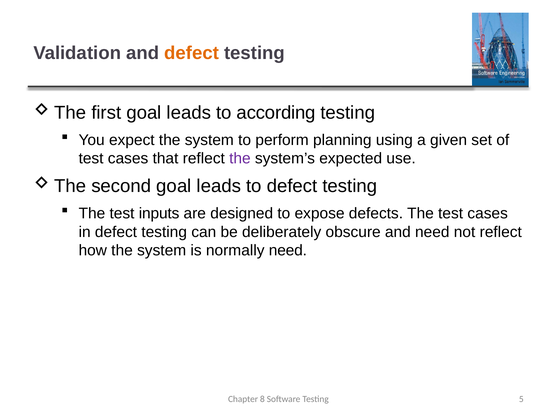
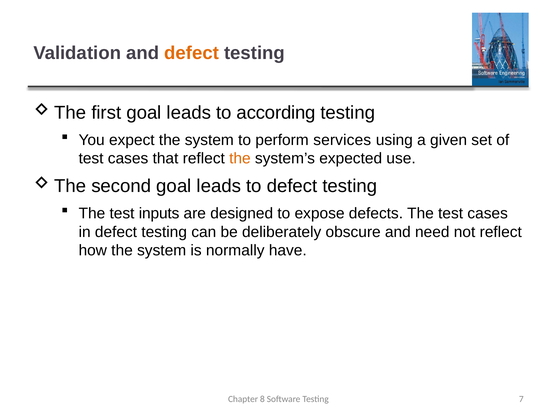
planning: planning -> services (342, 140)
the colour: purple -> orange (240, 158)
normally need: need -> have (288, 250)
5: 5 -> 7 (521, 399)
